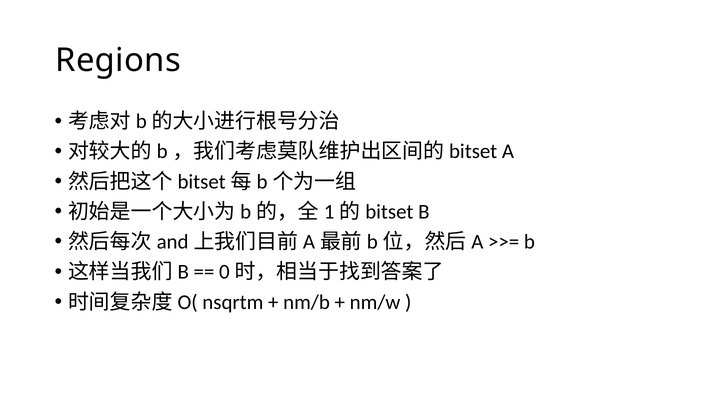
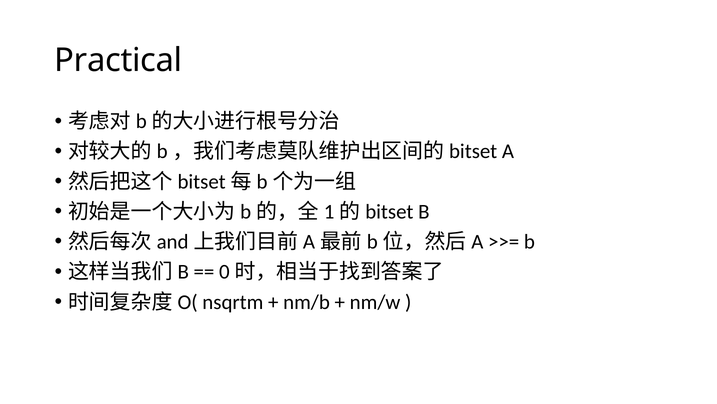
Regions: Regions -> Practical (118, 60)
